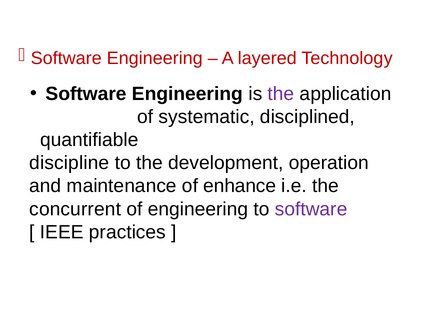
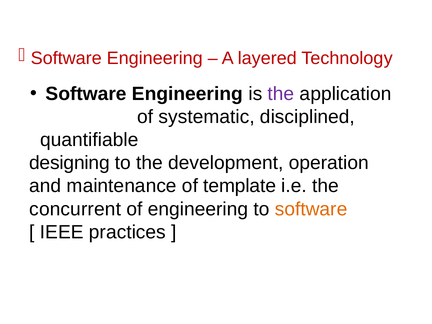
discipline: discipline -> designing (69, 163)
enhance: enhance -> template (240, 186)
software colour: purple -> orange (311, 209)
